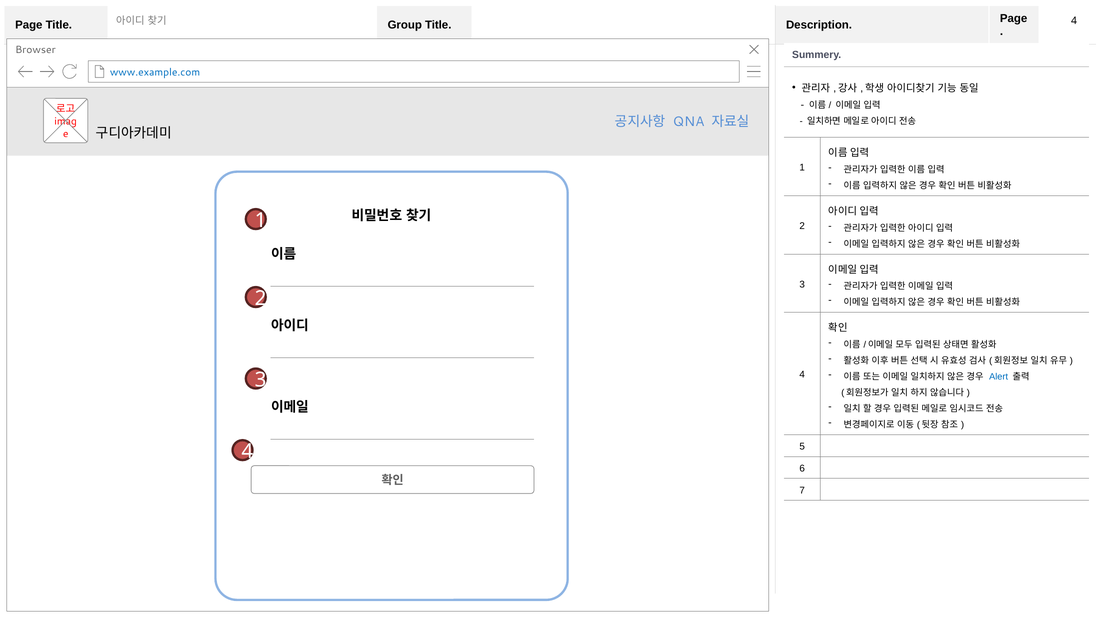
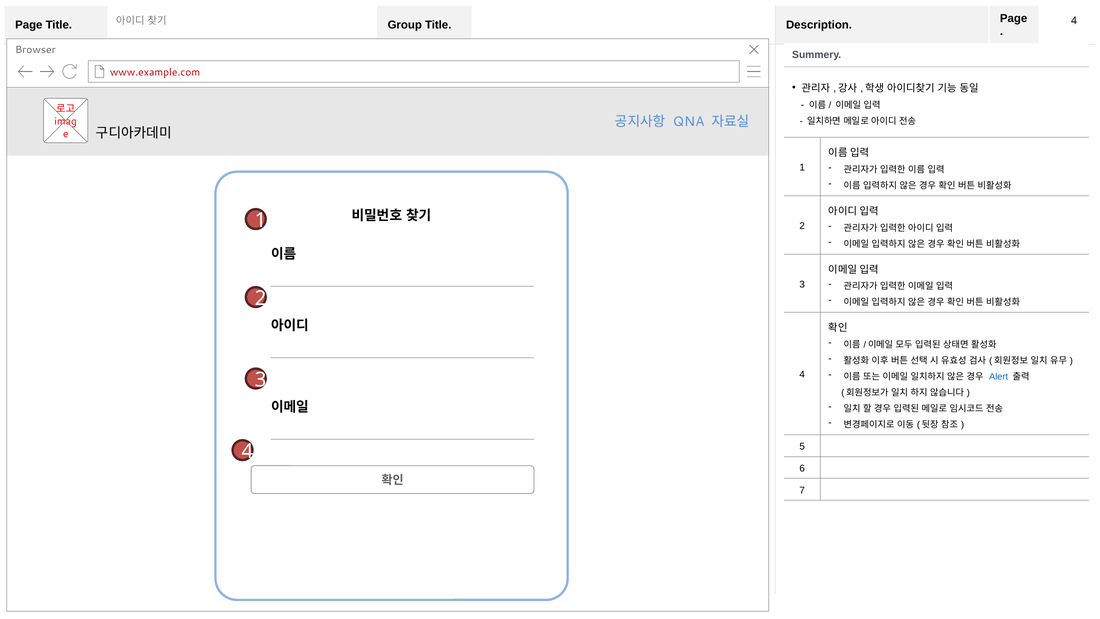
www.example.com colour: blue -> red (155, 72)
